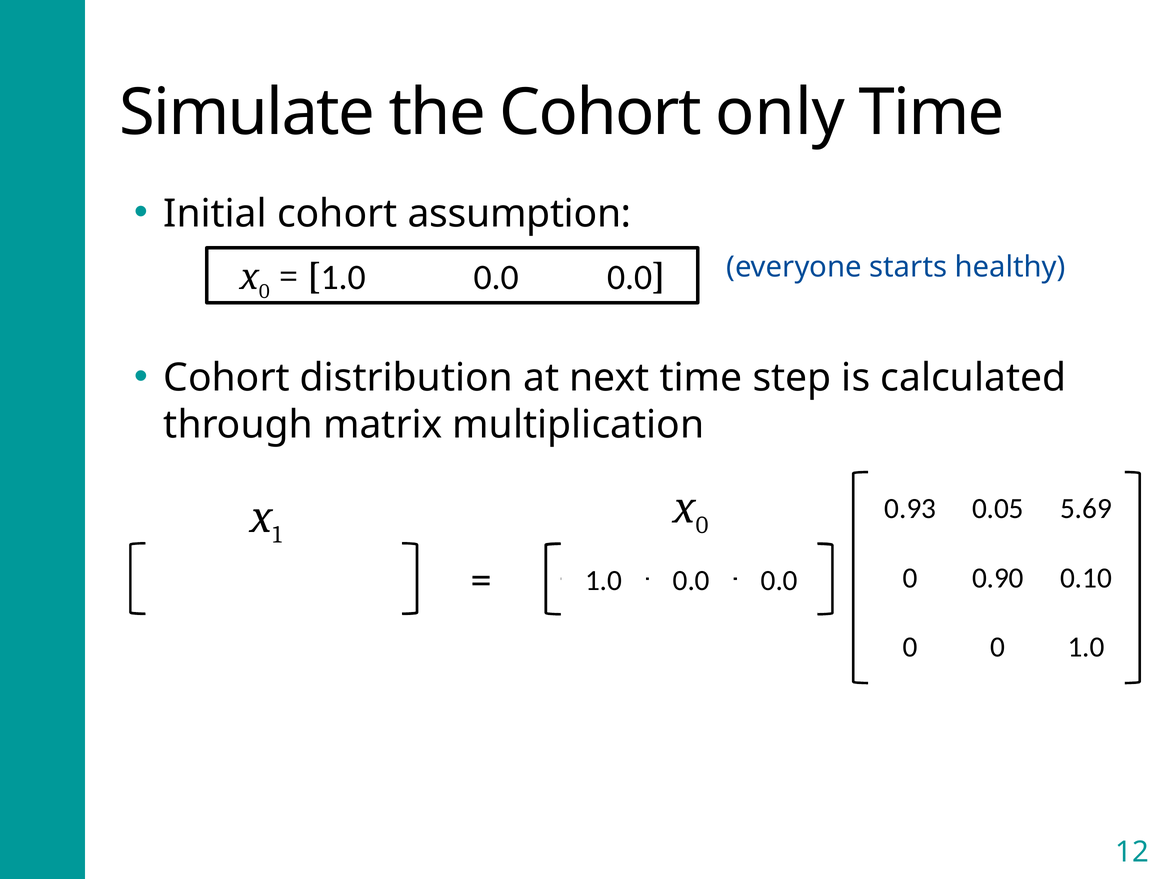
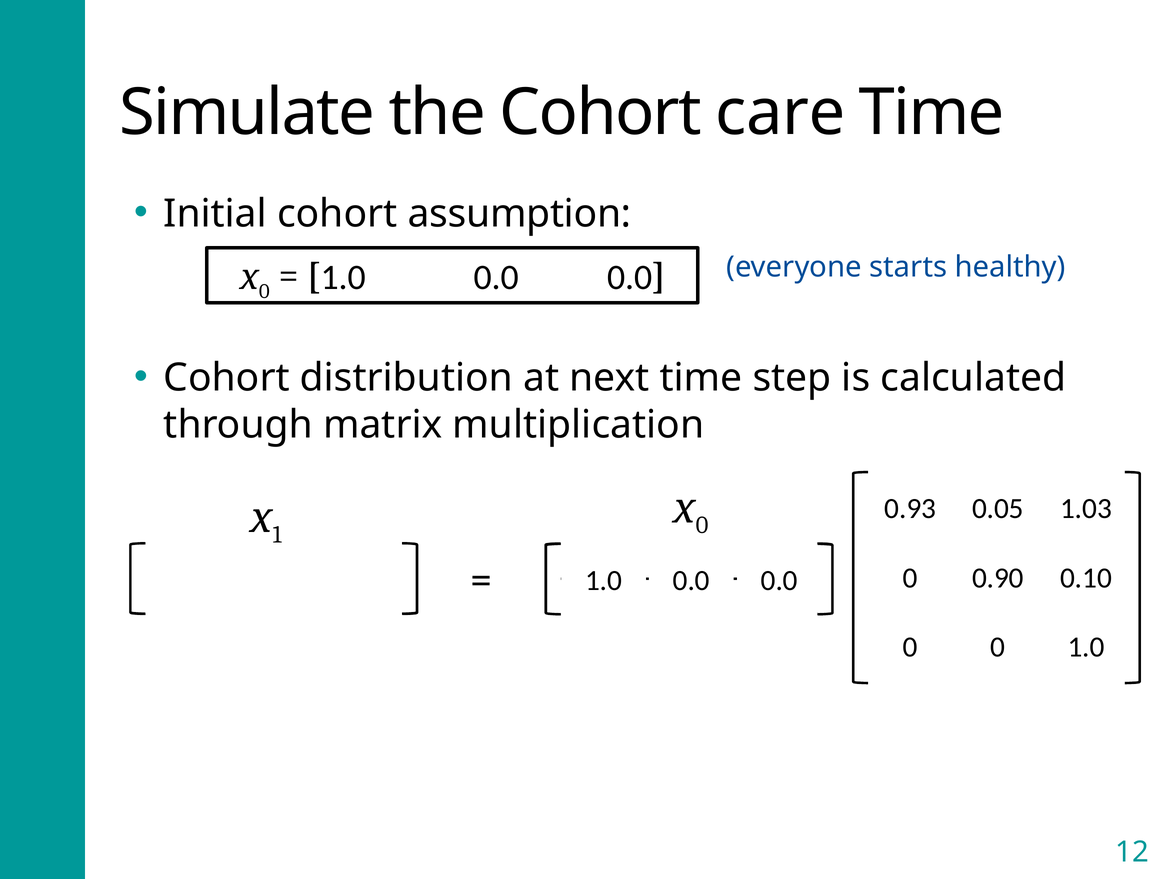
only: only -> care (780, 113)
5.69: 5.69 -> 1.03 (1086, 509)
